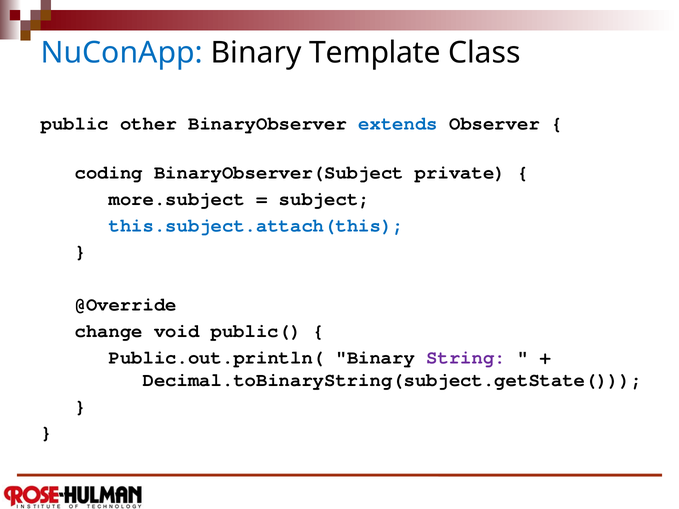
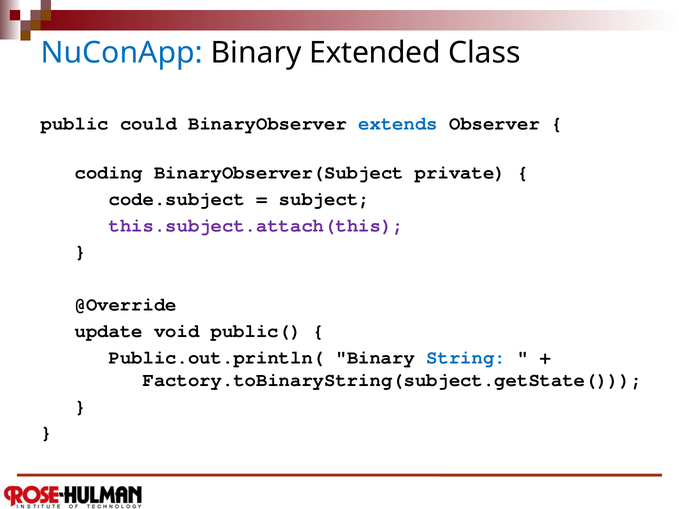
Template: Template -> Extended (375, 53)
other: other -> could (148, 124)
more.subject: more.subject -> code.subject (177, 199)
this.subject.attach(this colour: blue -> purple (256, 225)
change: change -> update (109, 331)
String colour: purple -> blue (466, 357)
Decimal.toBinaryString(subject.getState(: Decimal.toBinaryString(subject.getState( -> Factory.toBinaryString(subject.getState( (392, 380)
